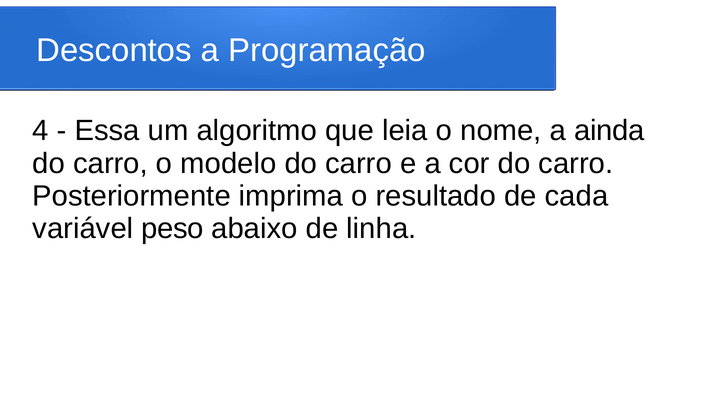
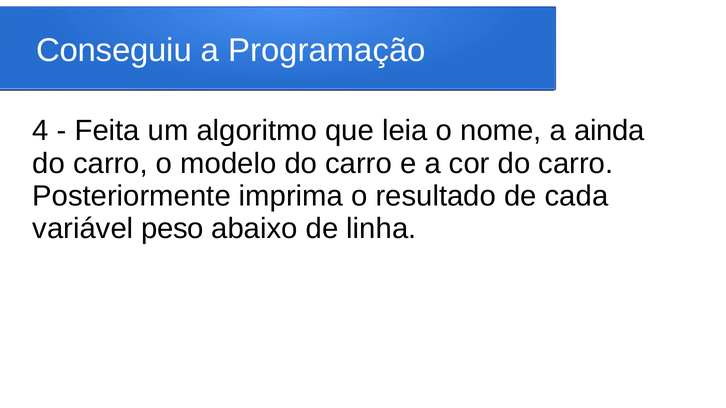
Descontos: Descontos -> Conseguiu (114, 51)
Essa: Essa -> Feita (107, 131)
